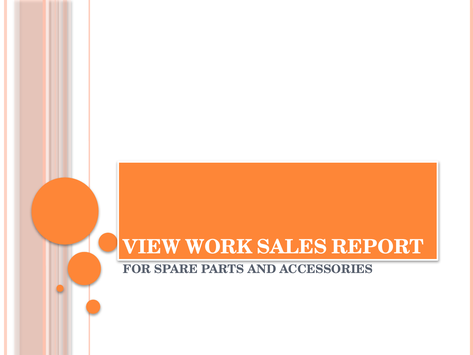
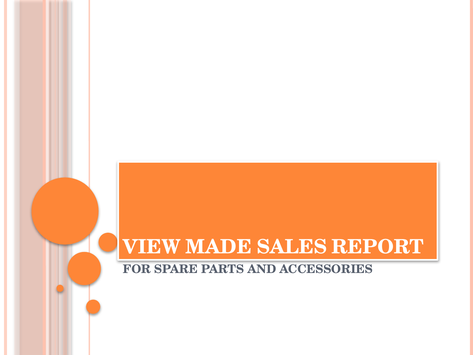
WORK: WORK -> MADE (219, 247)
